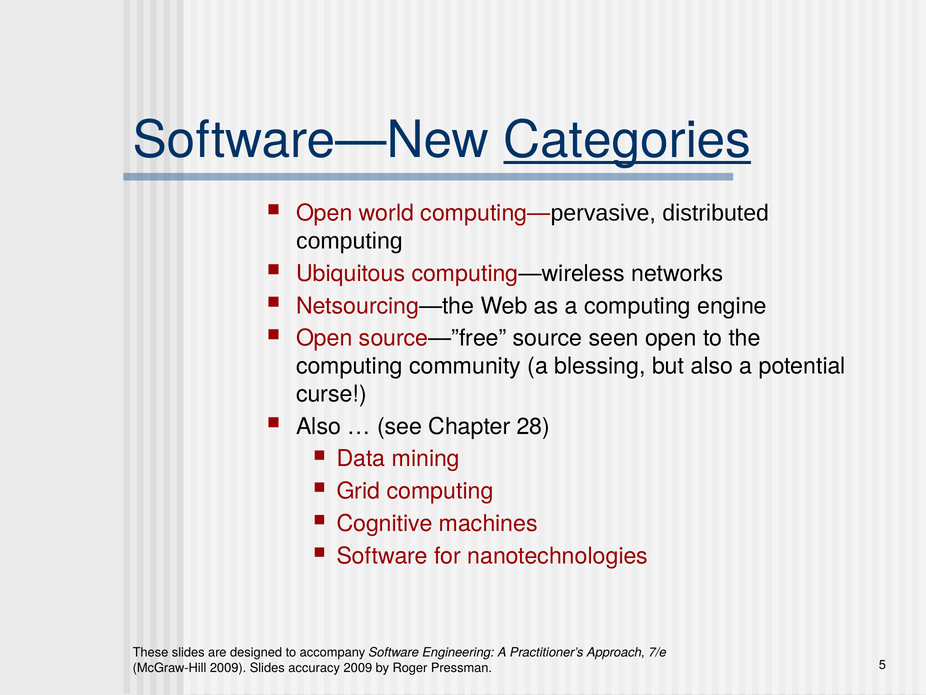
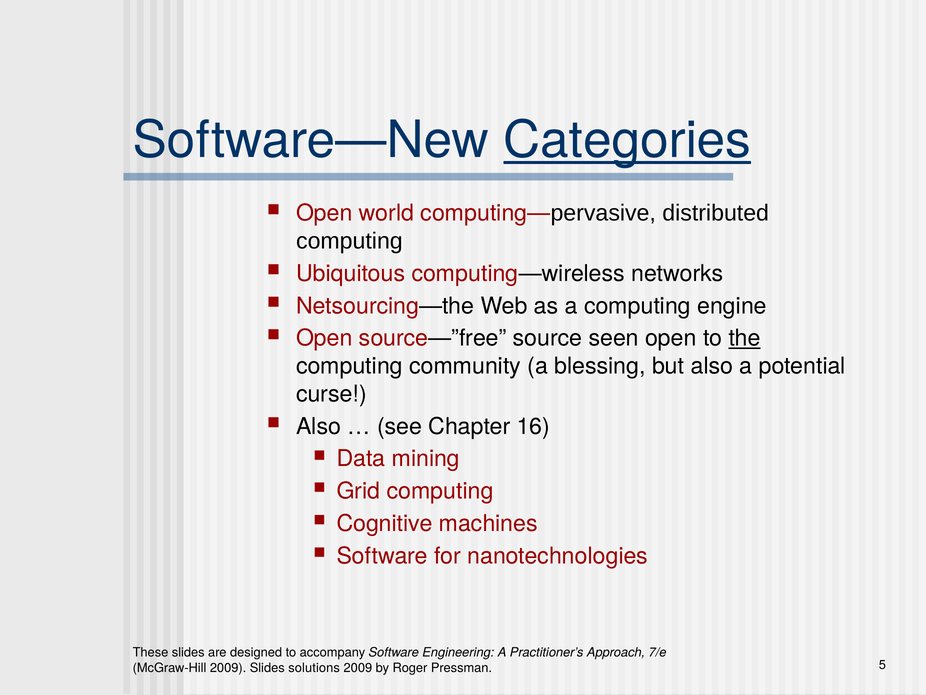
the underline: none -> present (745, 338)
28: 28 -> 16 (533, 426)
accuracy: accuracy -> solutions (314, 668)
